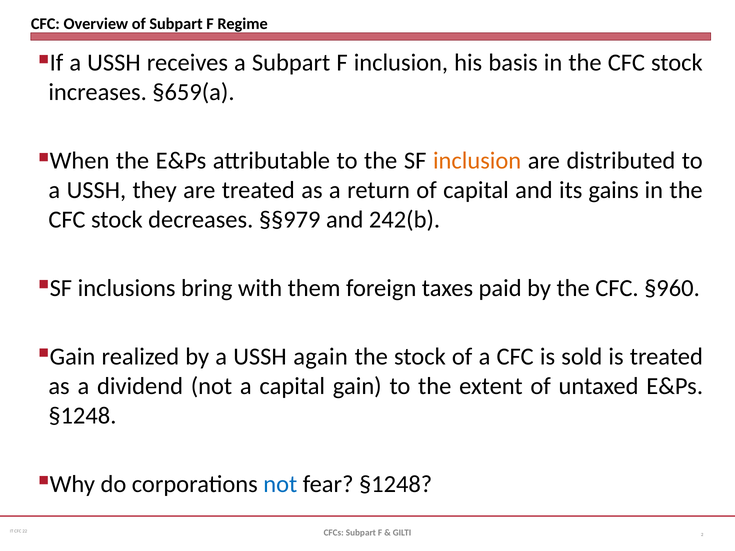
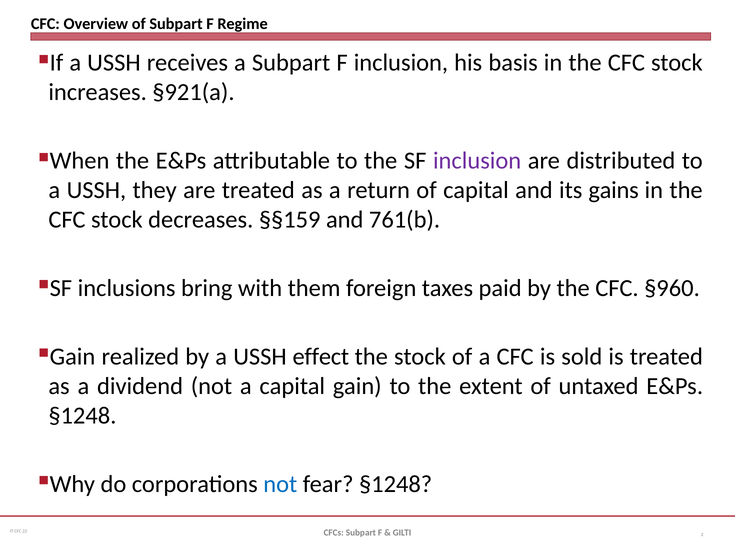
§659(a: §659(a -> §921(a (193, 92)
inclusion colour: orange -> purple (477, 161)
§§979: §§979 -> §§159 (290, 220)
242(b: 242(b -> 761(b (405, 220)
again: again -> effect (321, 357)
